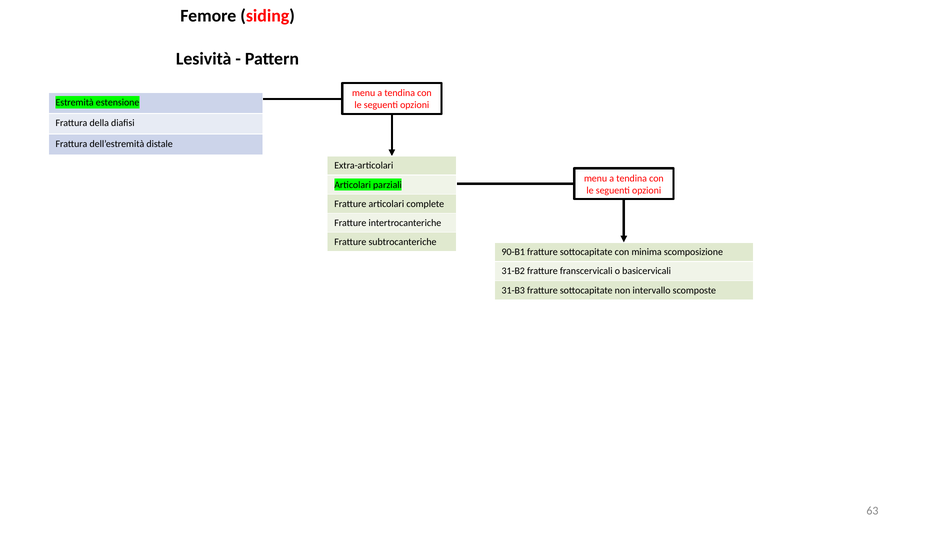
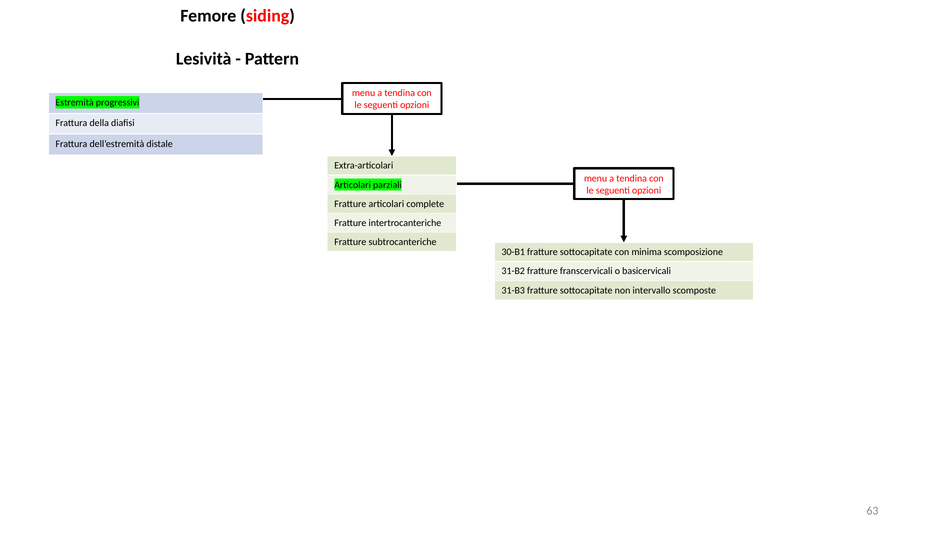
estensione: estensione -> progressivi (118, 102)
90-B1: 90-B1 -> 30-B1 (513, 252)
